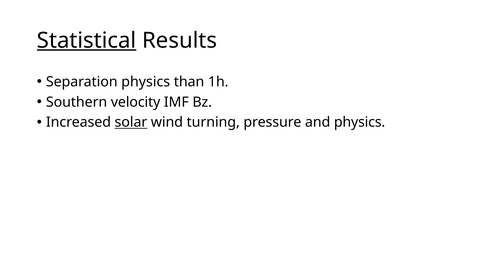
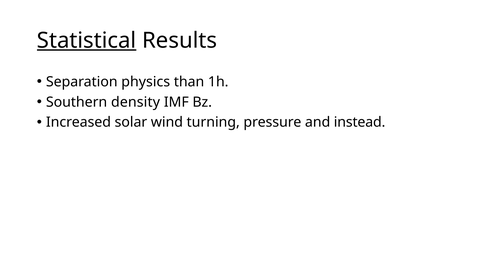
velocity: velocity -> density (135, 102)
solar underline: present -> none (131, 122)
and physics: physics -> instead (360, 122)
